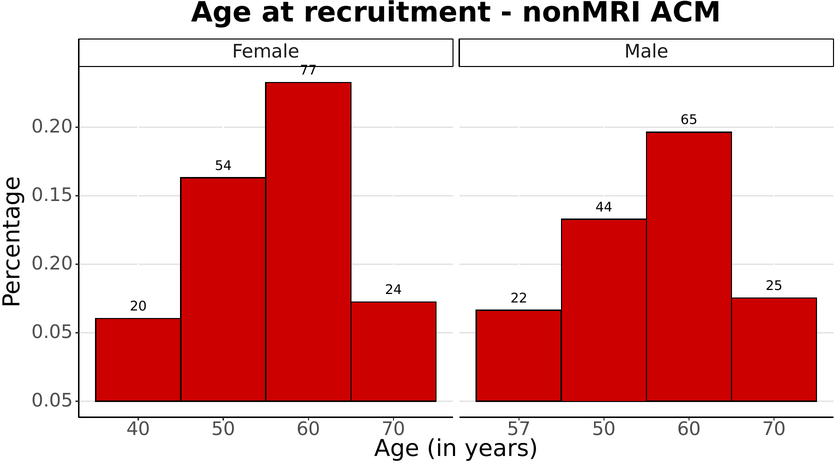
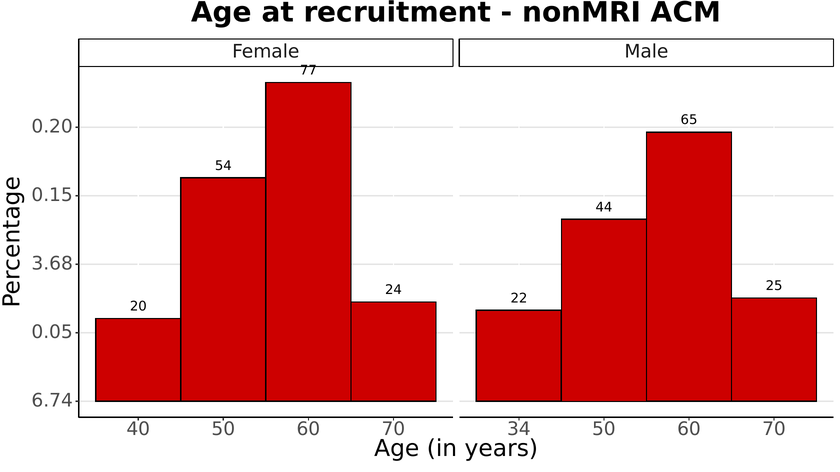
0.20: 0.20 -> 3.68 (52, 264)
0.05: 0.05 -> 6.74 (52, 401)
57: 57 -> 34 (519, 430)
